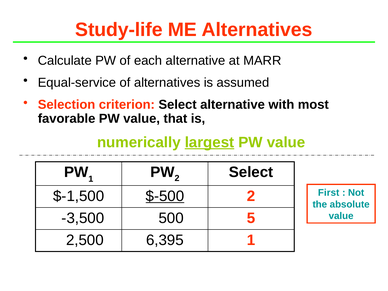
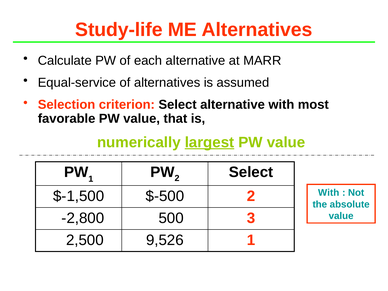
First: First -> With (329, 193)
$-500 underline: present -> none (165, 196)
-3,500: -3,500 -> -2,800 (83, 218)
5: 5 -> 3 (251, 218)
6,395: 6,395 -> 9,526 (165, 240)
